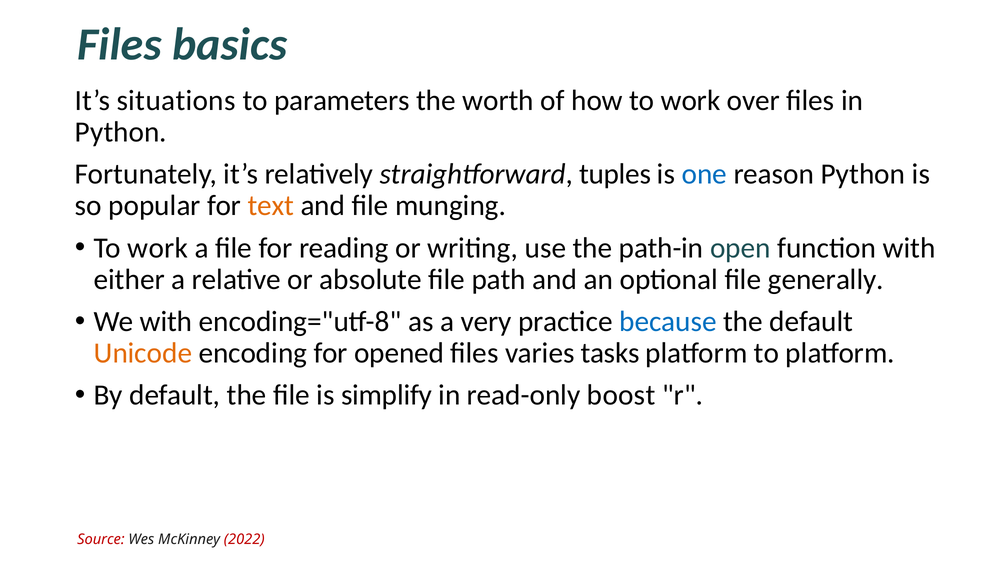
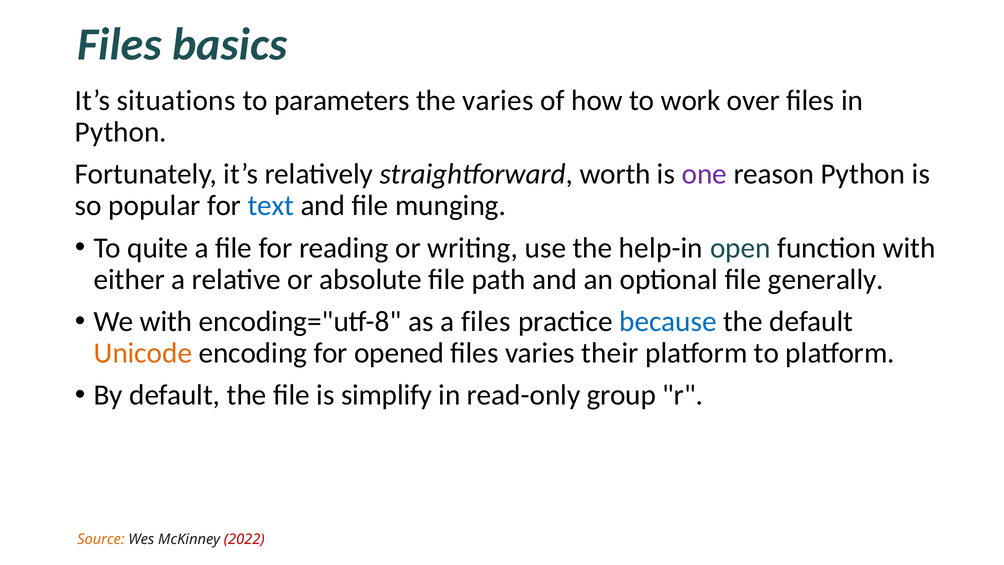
the worth: worth -> varies (498, 101)
tuples: tuples -> worth (615, 174)
one colour: blue -> purple (704, 174)
text colour: orange -> blue (271, 206)
work: work -> quite (158, 248)
path-in: path-in -> help-in (661, 248)
a very: very -> files (486, 321)
tasks: tasks -> their (610, 353)
boost: boost -> group (621, 395)
Source colour: red -> orange (101, 539)
